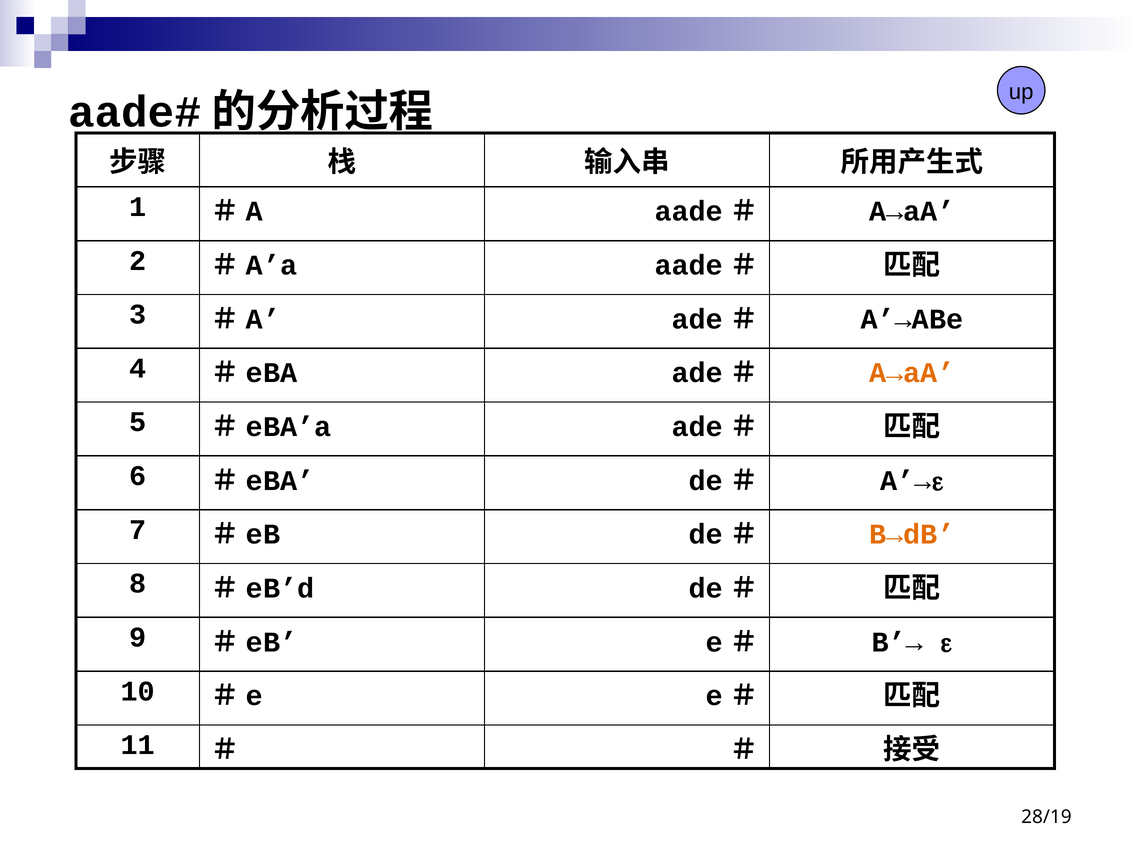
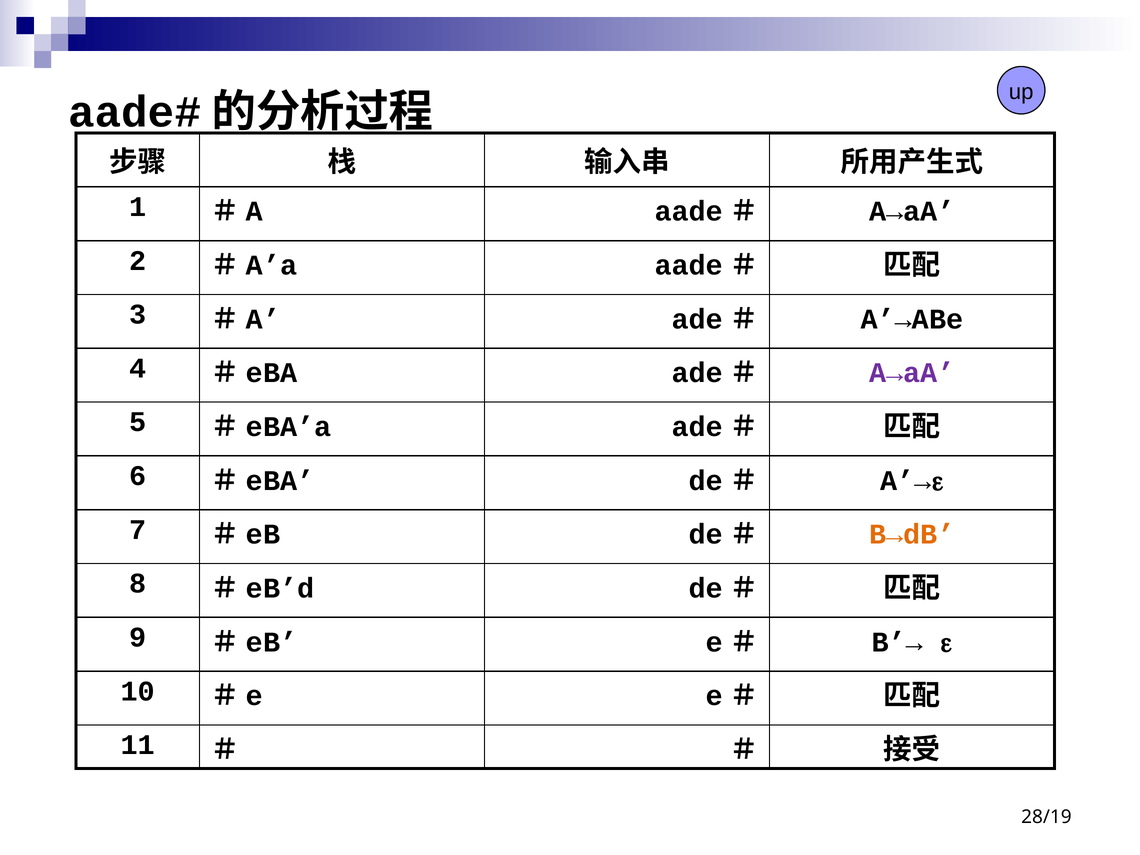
A→aA colour: orange -> purple (912, 373)
